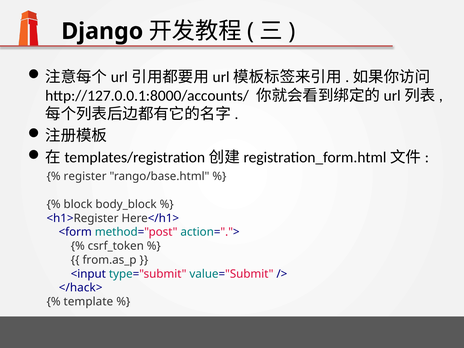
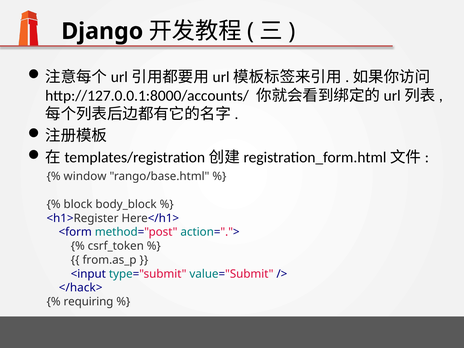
register: register -> window (85, 176)
template: template -> requiring (88, 302)
